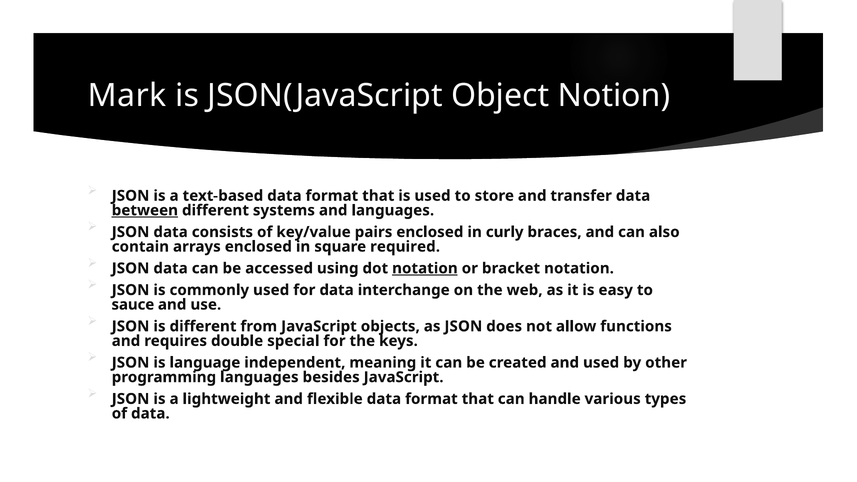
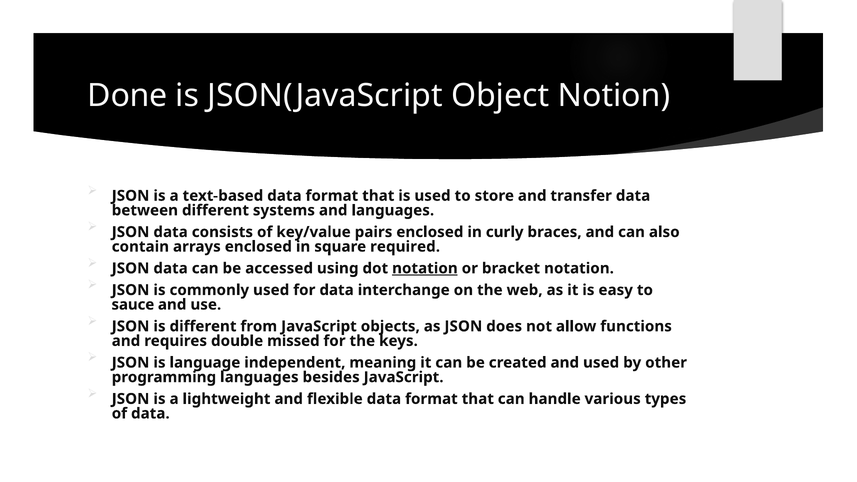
Mark: Mark -> Done (127, 96)
between underline: present -> none (145, 210)
special: special -> missed (293, 341)
